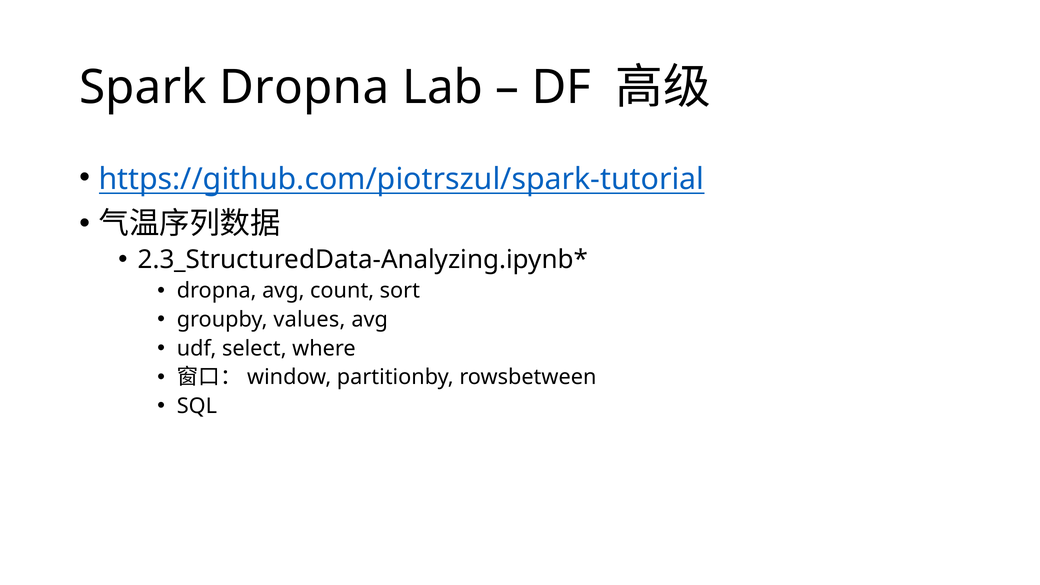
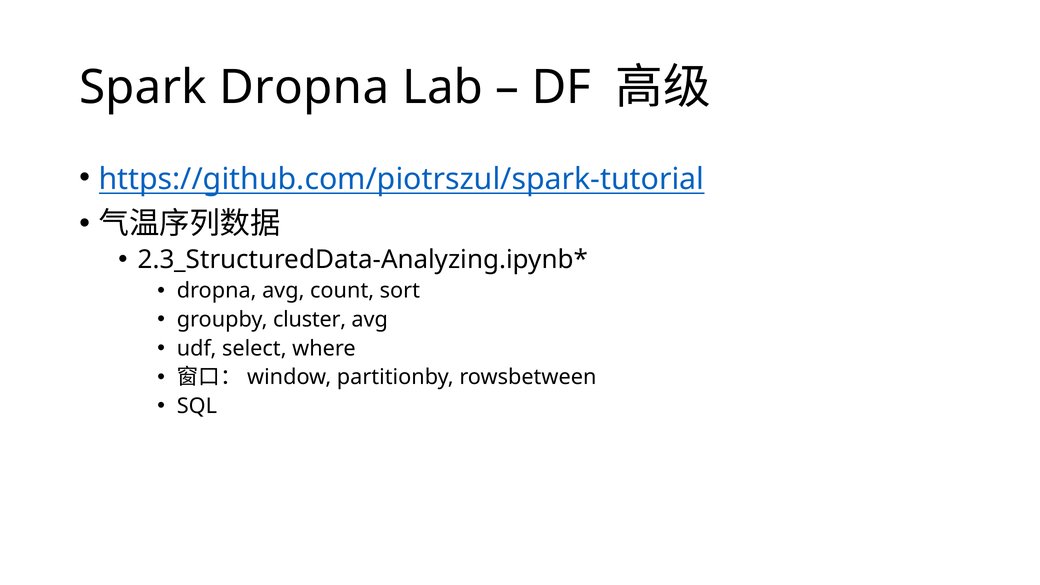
values: values -> cluster (310, 320)
